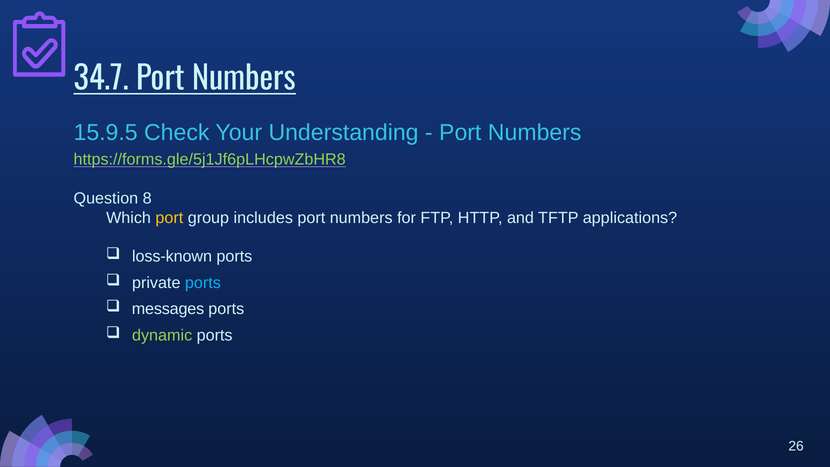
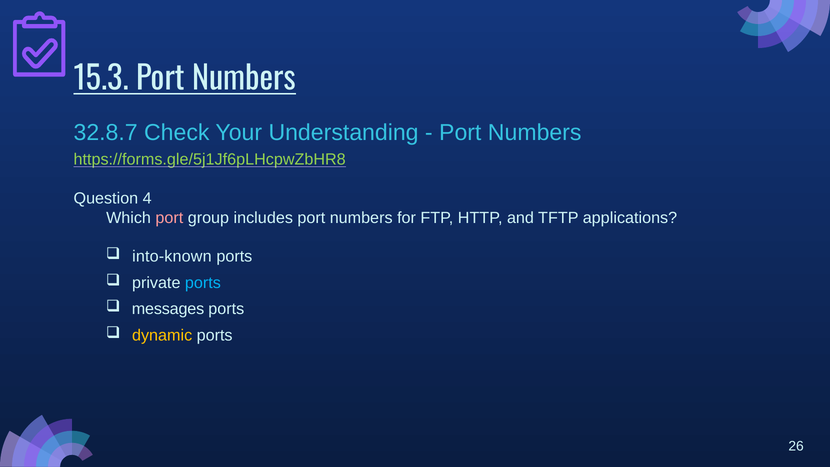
34.7: 34.7 -> 15.3 (101, 79)
15.9.5: 15.9.5 -> 32.8.7 (106, 133)
8: 8 -> 4 (147, 198)
port colour: yellow -> pink (169, 218)
loss-known: loss-known -> into-known (172, 256)
dynamic colour: light green -> yellow (162, 335)
